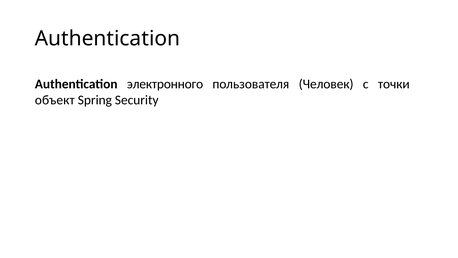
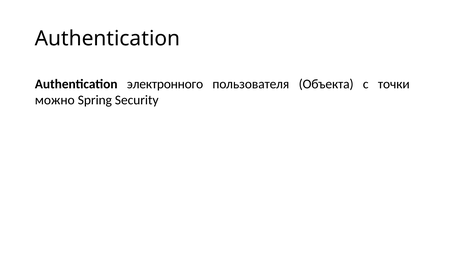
Человек: Человек -> Объекта (326, 84)
объект: объект -> можно (55, 100)
